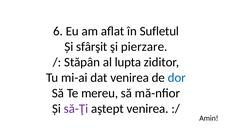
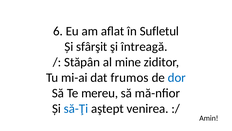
pierzare: pierzare -> întreagă (144, 46)
lupta: lupta -> mine (128, 62)
dat venirea: venirea -> frumos (130, 77)
să-Ţi colour: purple -> blue (76, 108)
